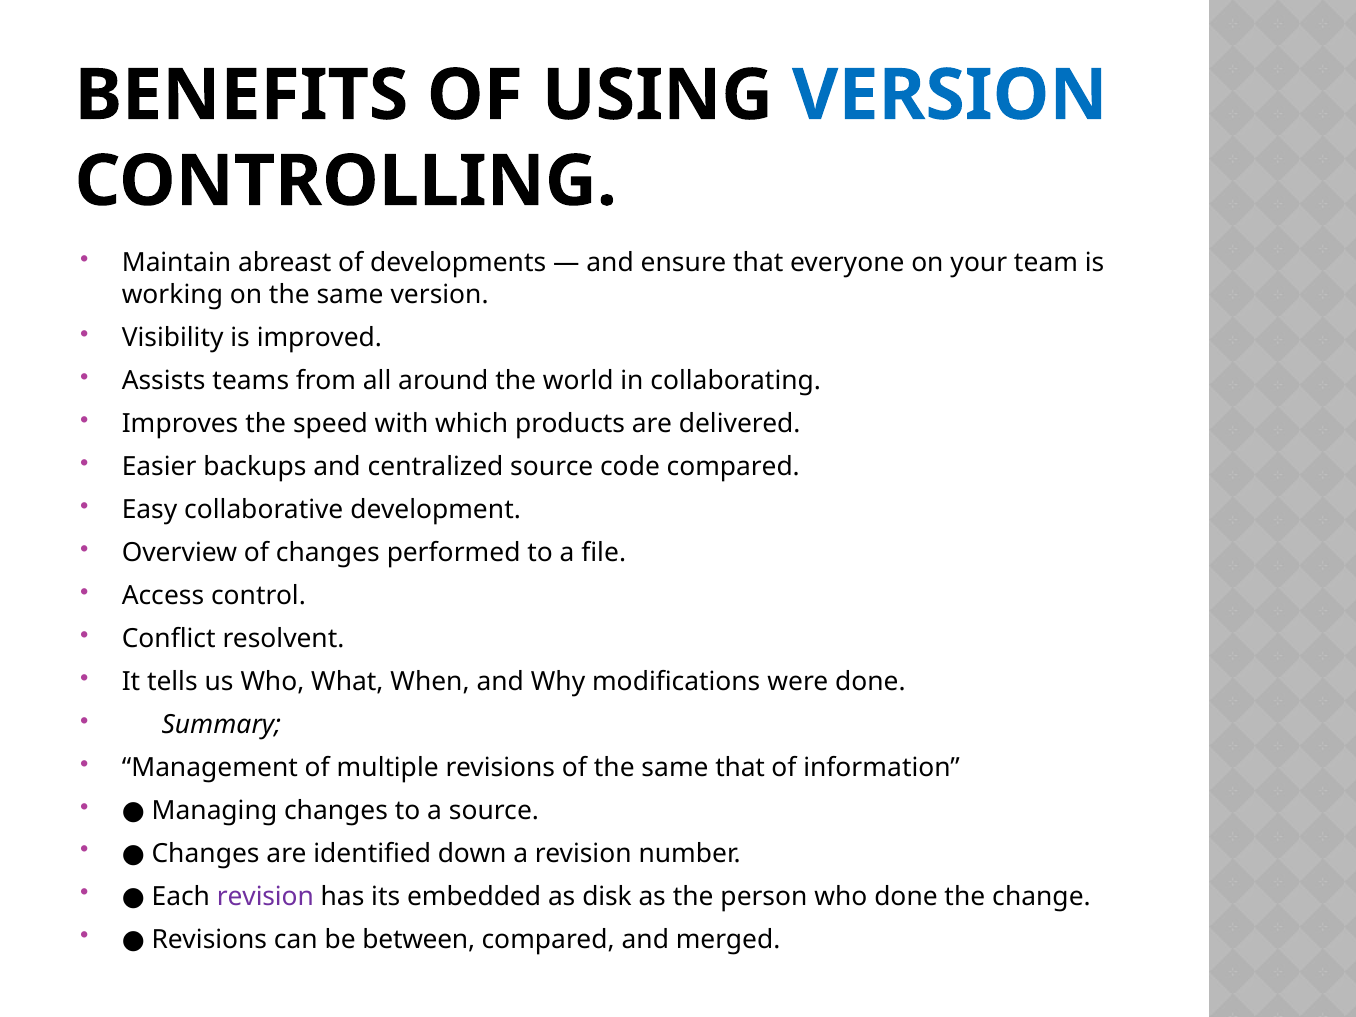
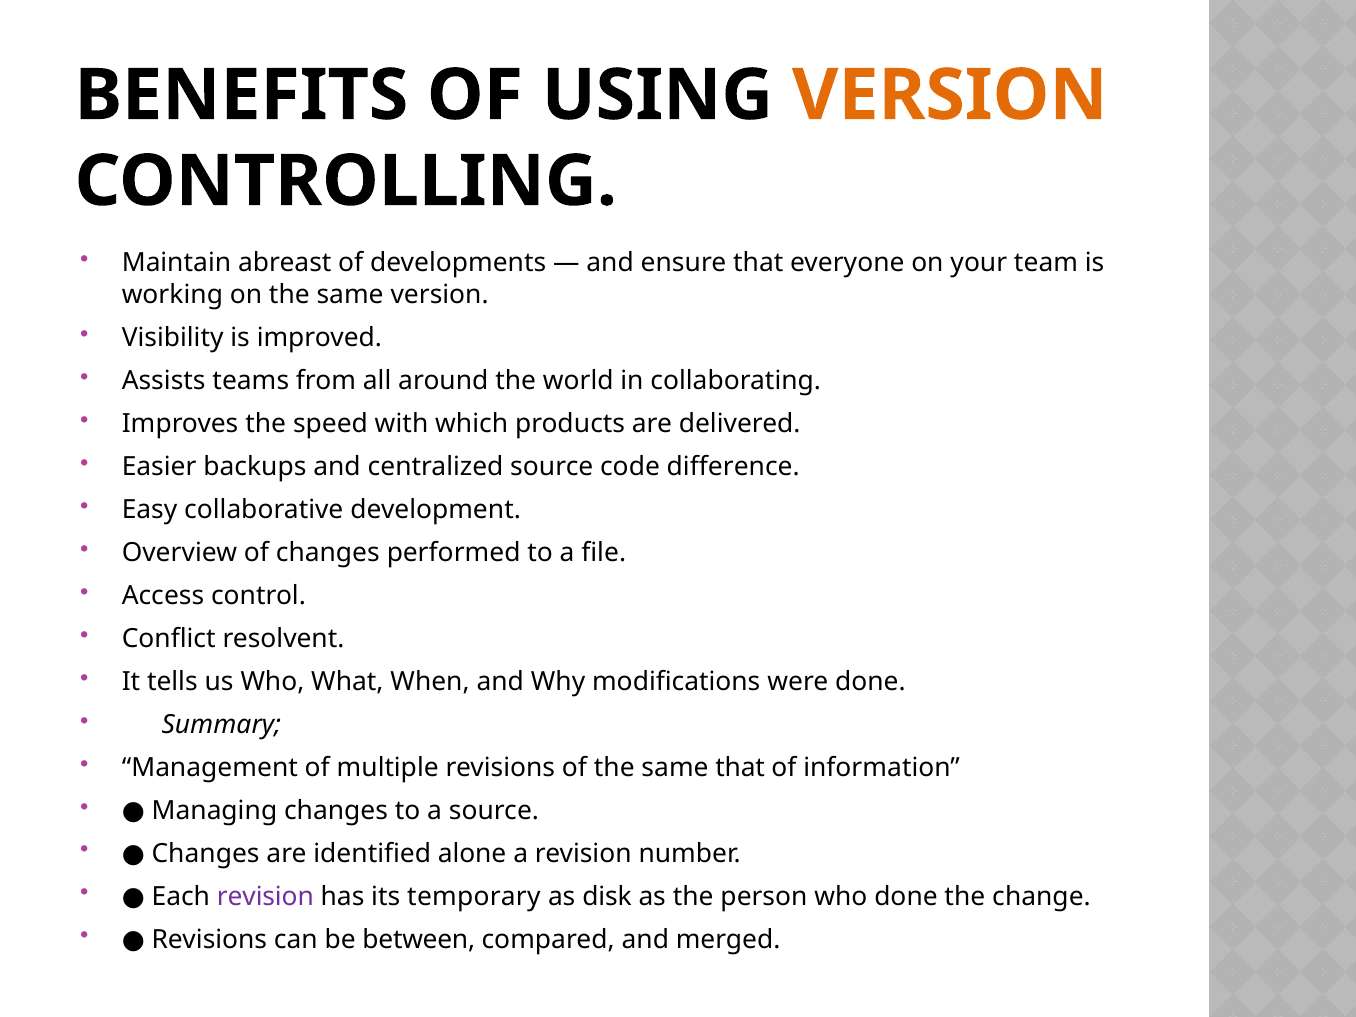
VERSION colour: blue -> orange (950, 95)
code compared: compared -> difference (733, 467)
down: down -> alone (472, 853)
embedded: embedded -> temporary (474, 896)
